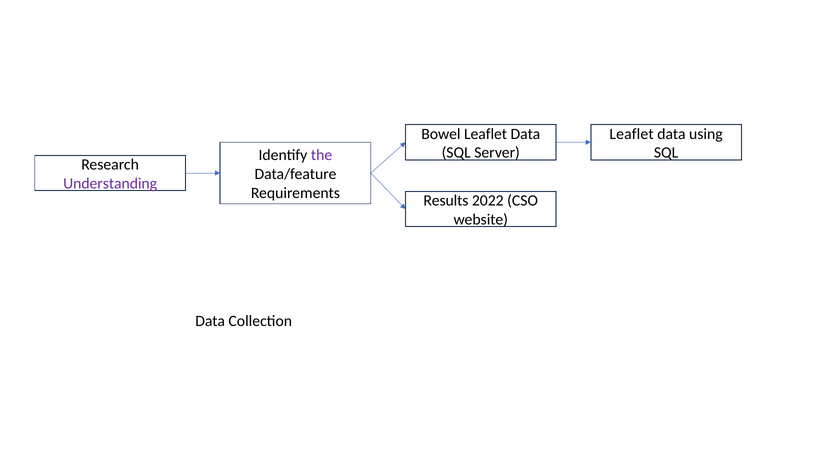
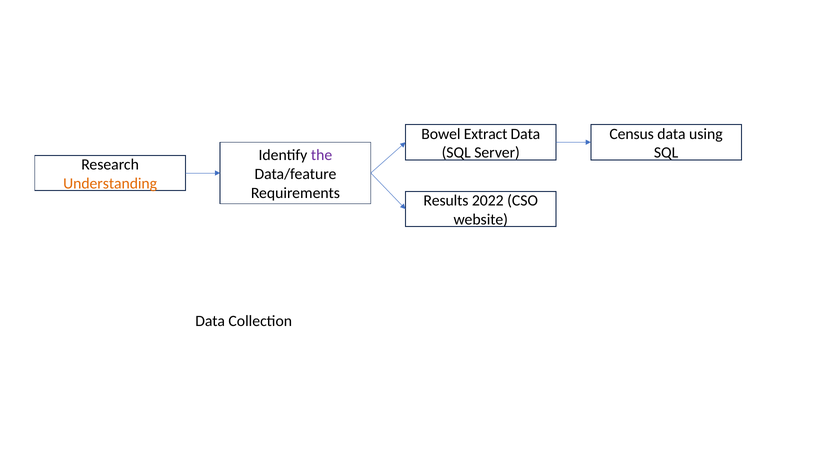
Bowel Leaflet: Leaflet -> Extract (486, 134)
Leaflet: Leaflet -> Census (632, 134)
Understanding colour: purple -> orange (110, 184)
